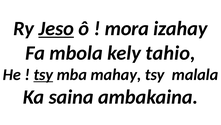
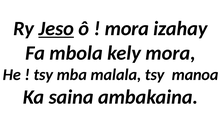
kely tahio: tahio -> mora (170, 53)
tsy underline: present -> none (43, 74)
mahay: mahay -> malala (116, 74)
malala: malala -> manoa (195, 74)
